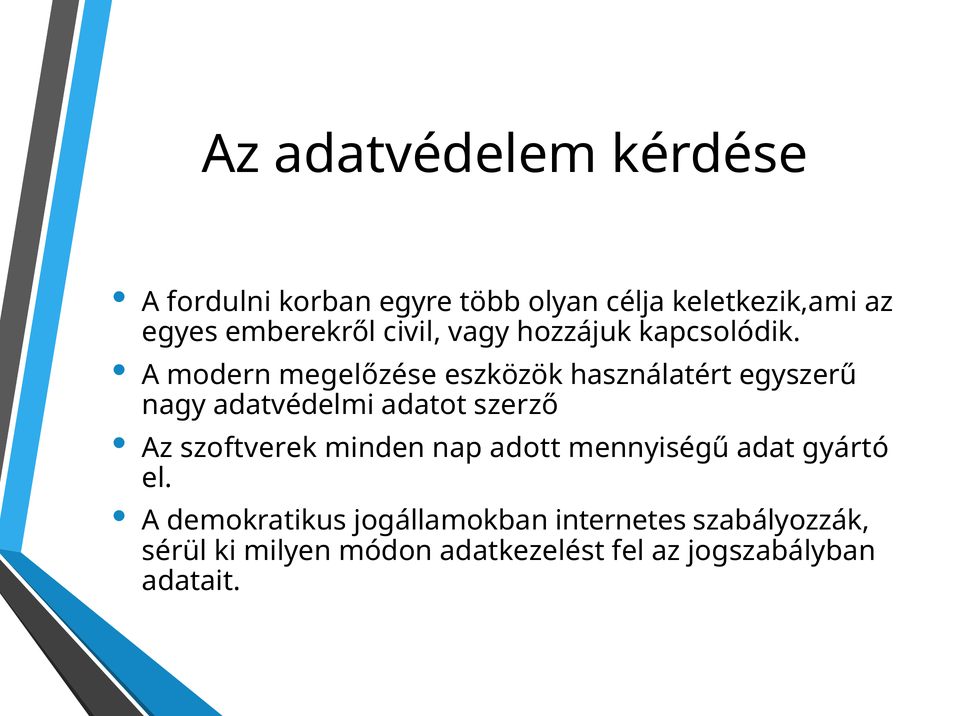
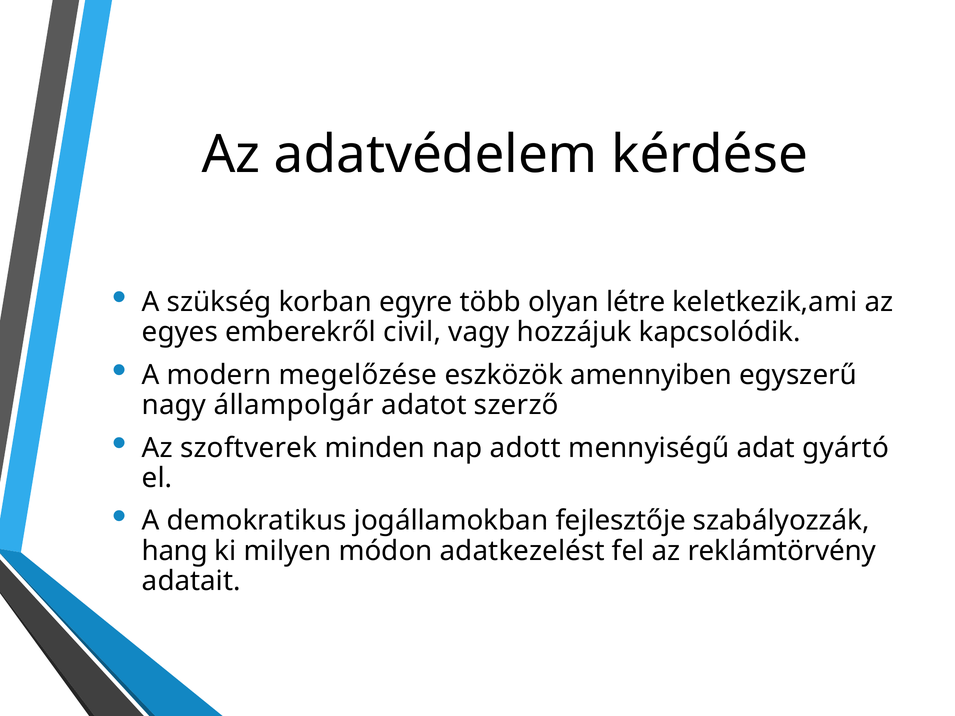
fordulni: fordulni -> szükség (219, 302)
célja: célja -> létre (636, 302)
használatért: használatért -> amennyiben (651, 375)
adatvédelmi: adatvédelmi -> állampolgár (294, 405)
internetes: internetes -> fejlesztője (621, 521)
sérül: sérül -> hang (175, 551)
jogszabályban: jogszabályban -> reklámtörvény (782, 551)
